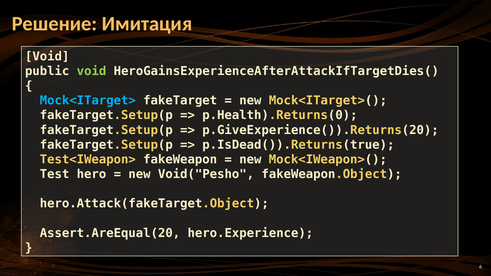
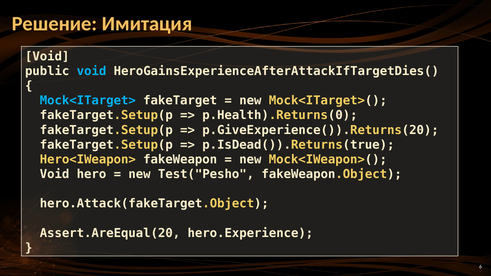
void colour: light green -> light blue (92, 71)
Test<IWeapon>: Test<IWeapon> -> Hero<IWeapon> (88, 160)
Test: Test -> Void (55, 174)
Void("Pesho: Void("Pesho -> Test("Pesho (206, 174)
